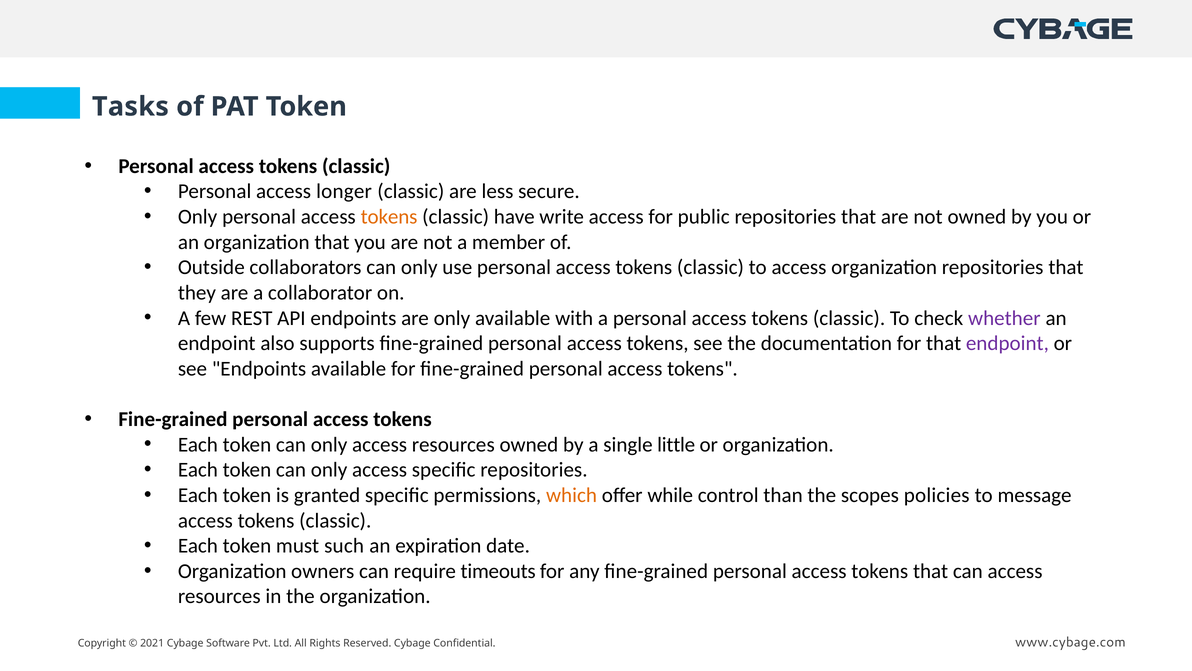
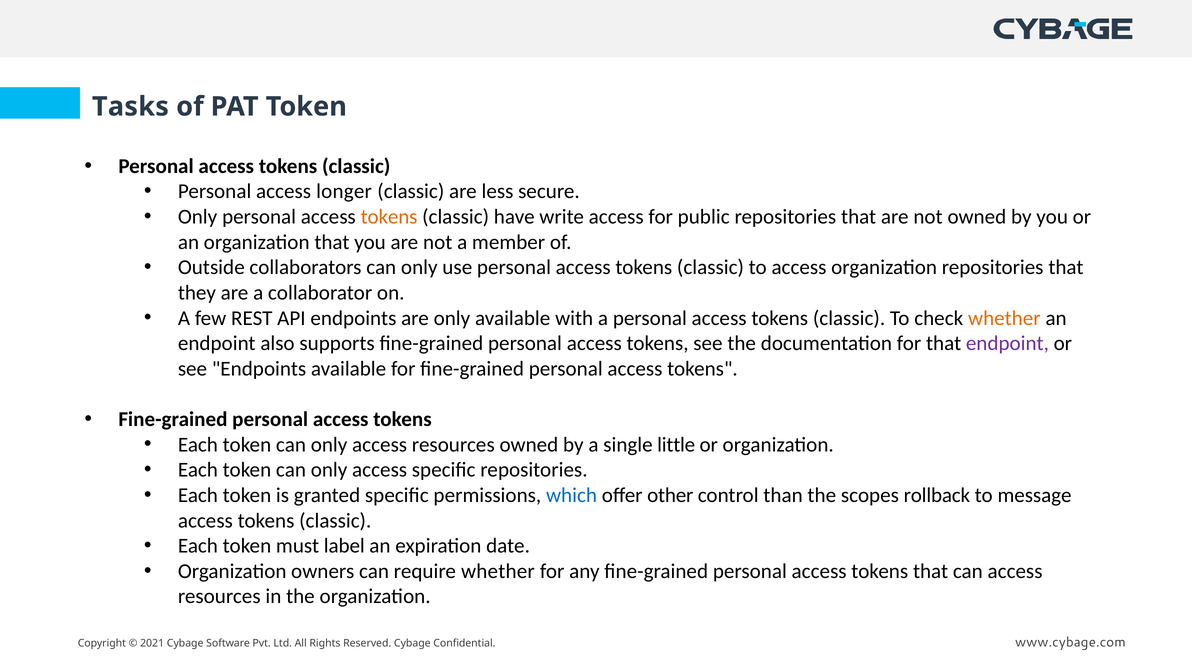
whether colour: purple -> orange (1004, 318)
which colour: orange -> blue (572, 495)
while: while -> other (670, 495)
policies: policies -> rollback (937, 495)
such: such -> label (344, 546)
require timeouts: timeouts -> whether (498, 571)
